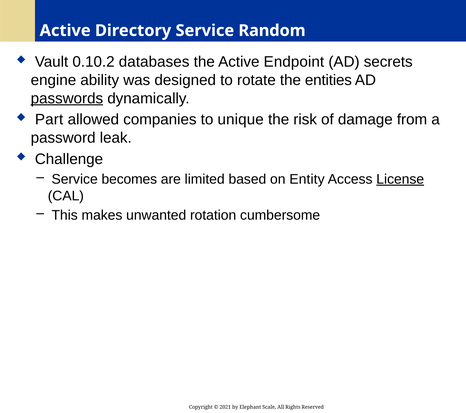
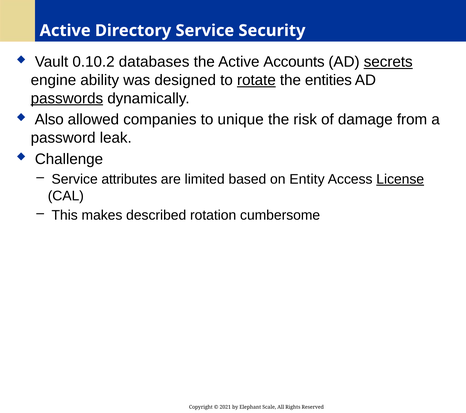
Random: Random -> Security (272, 31)
Endpoint: Endpoint -> Accounts (294, 62)
secrets underline: none -> present (388, 62)
rotate underline: none -> present (256, 80)
Part: Part -> Also (49, 120)
becomes: becomes -> attributes (129, 179)
unwanted: unwanted -> described (156, 215)
